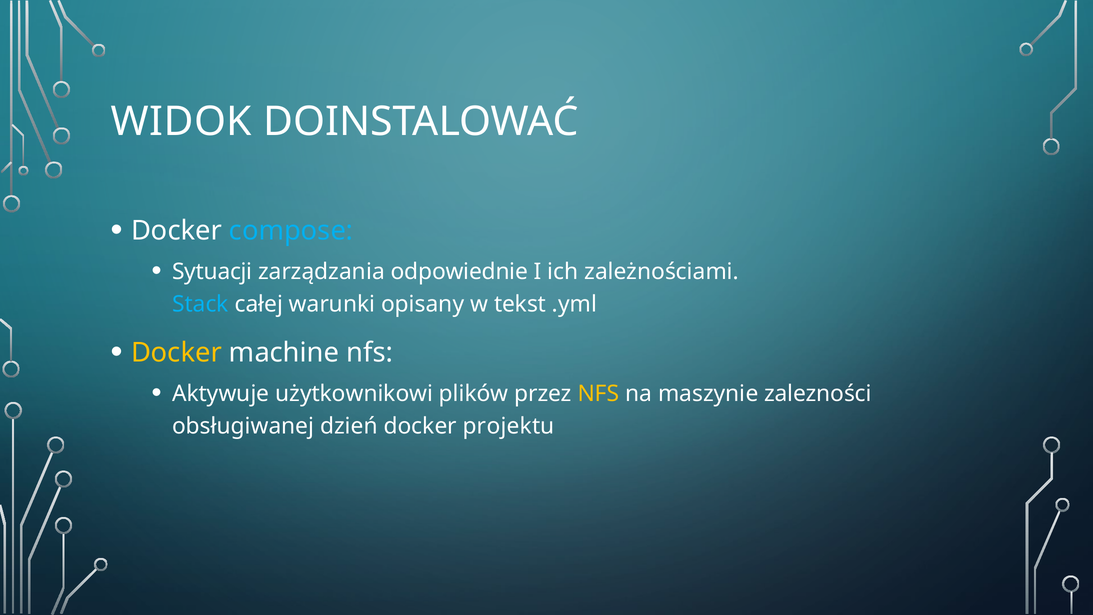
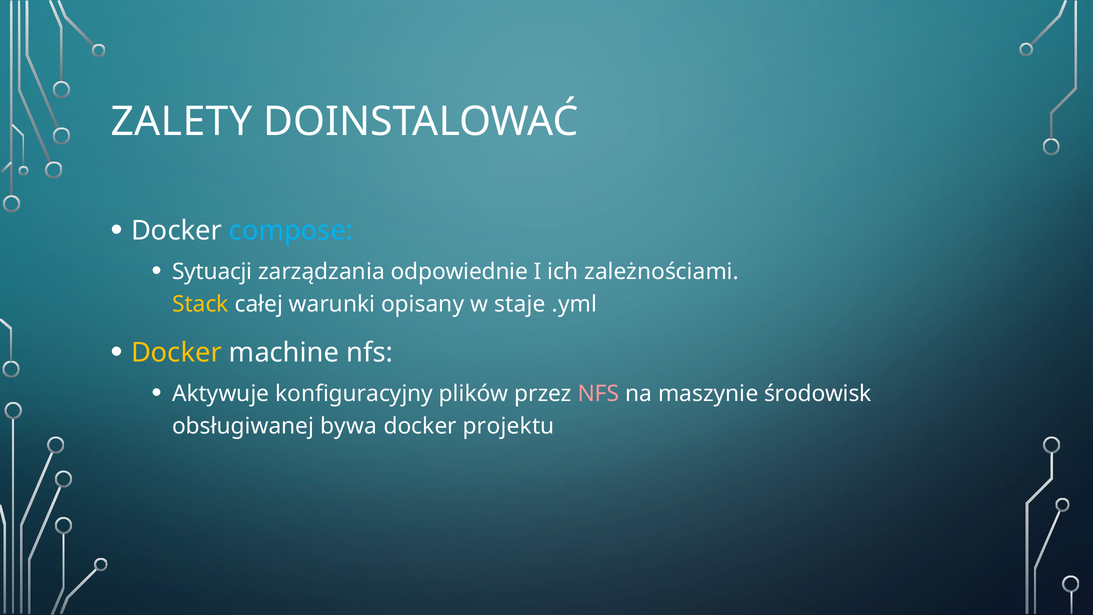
WIDOK: WIDOK -> ZALETY (181, 121)
Stack colour: light blue -> yellow (200, 304)
tekst: tekst -> staje (520, 304)
użytkownikowi: użytkownikowi -> konfiguracyjny (354, 394)
NFS colour: yellow -> pink (598, 394)
zalezności: zalezności -> środowisk (818, 394)
dzień: dzień -> bywa (349, 426)
